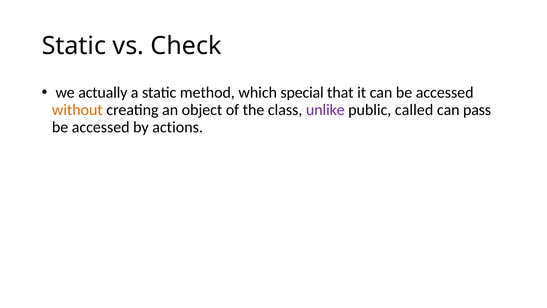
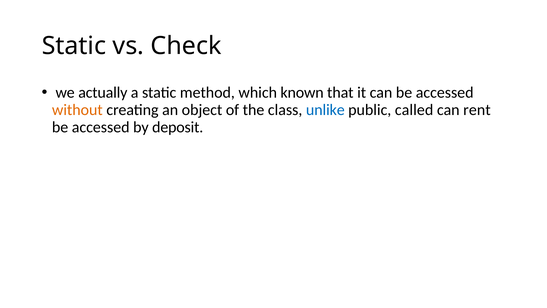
special: special -> known (302, 92)
unlike colour: purple -> blue (325, 110)
pass: pass -> rent (477, 110)
actions: actions -> deposit (178, 127)
